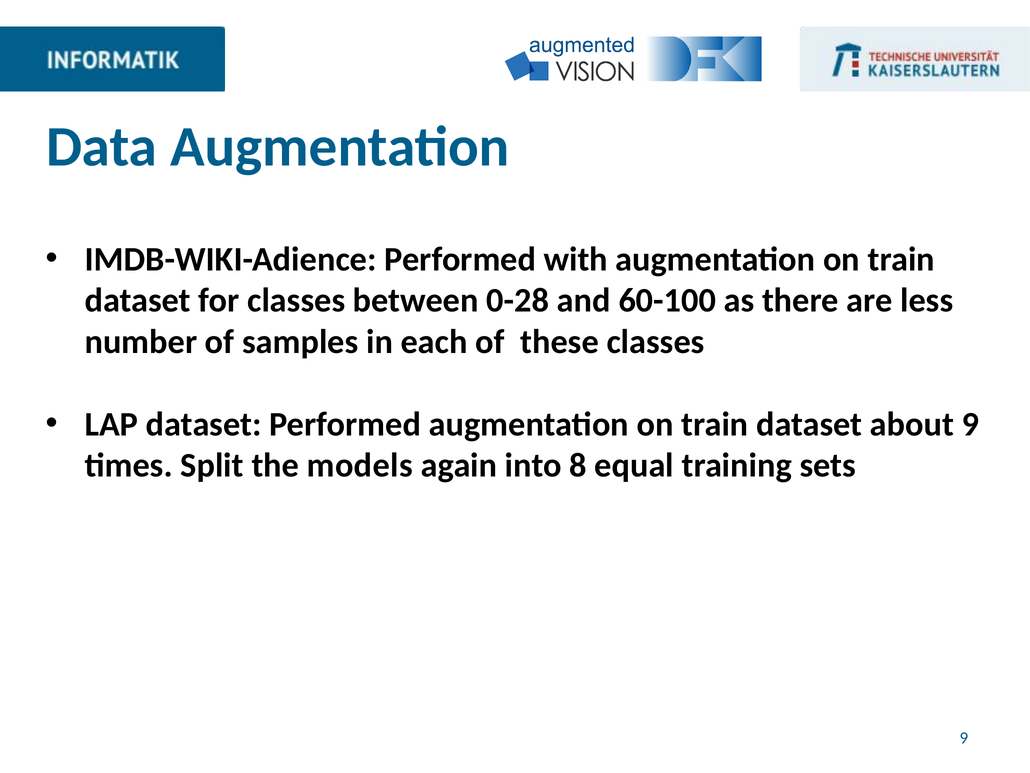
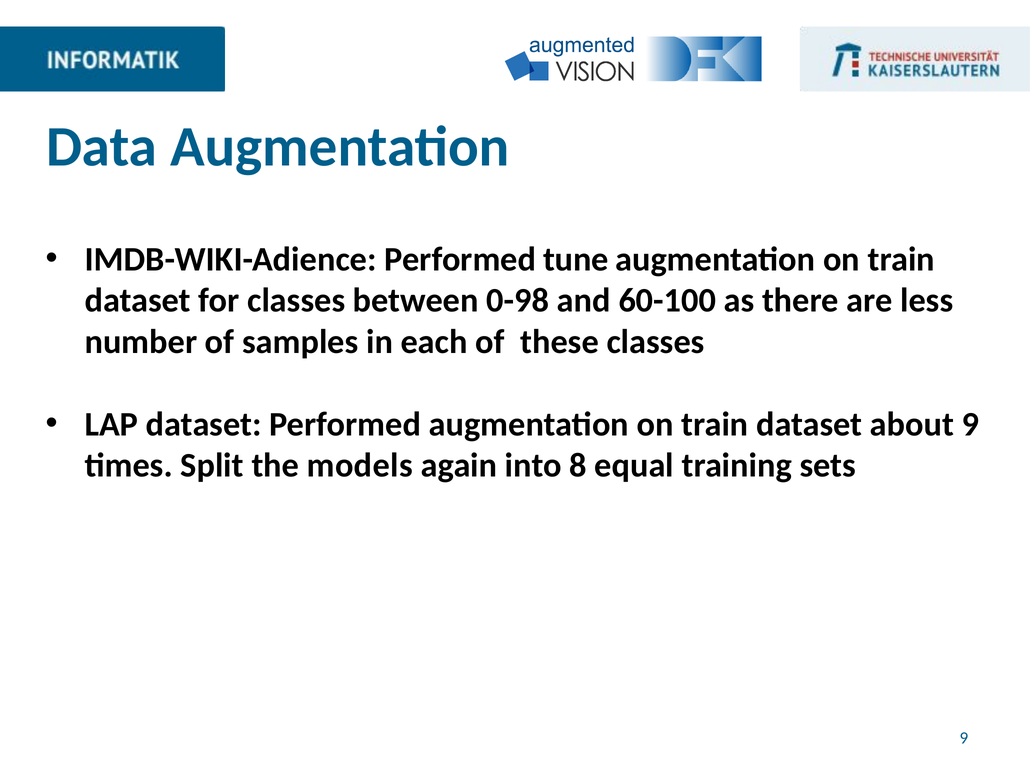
with: with -> tune (576, 259)
0-28: 0-28 -> 0-98 (518, 300)
